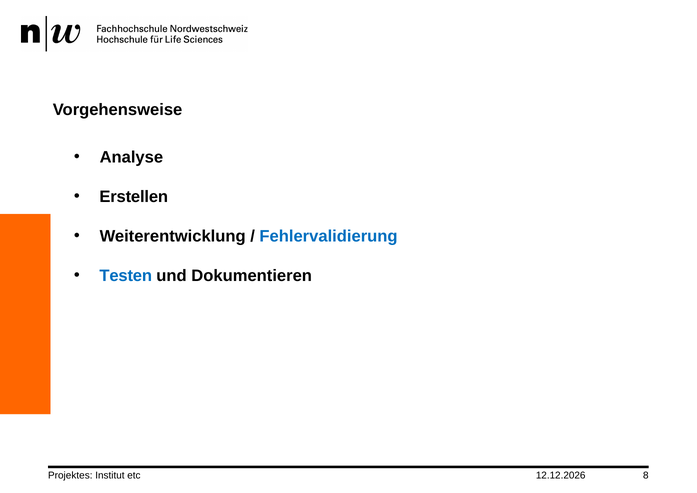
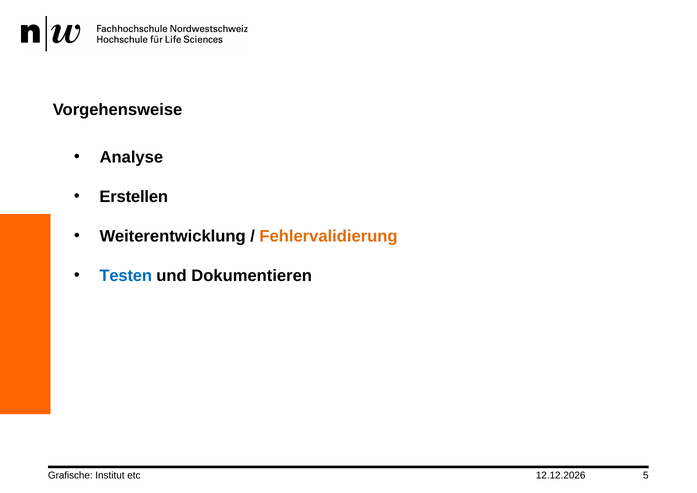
Fehlervalidierung colour: blue -> orange (329, 236)
Projektes: Projektes -> Grafische (70, 476)
8: 8 -> 5 (646, 476)
